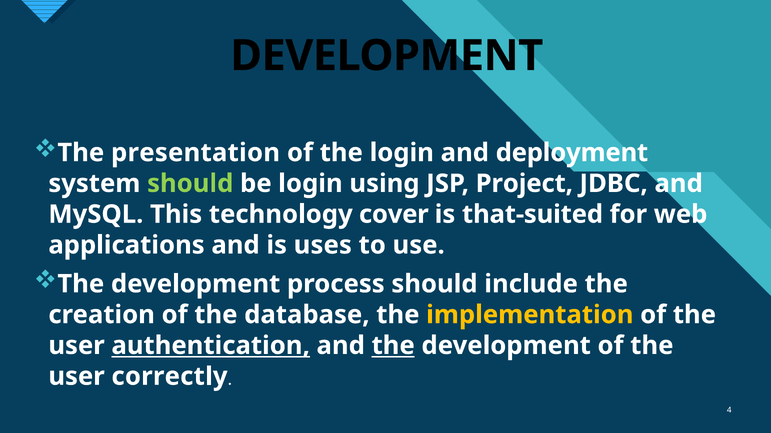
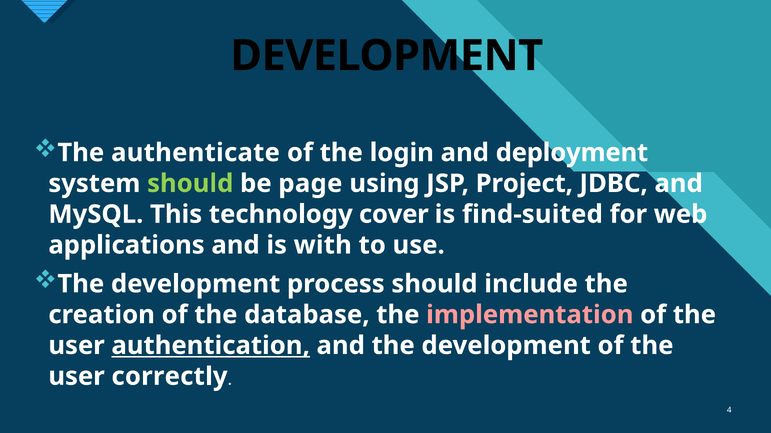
presentation: presentation -> authenticate (196, 153)
be login: login -> page (310, 184)
that-suited: that-suited -> find-suited (532, 215)
uses: uses -> with (323, 245)
implementation colour: yellow -> pink (530, 315)
the underline: present -> none (393, 346)
